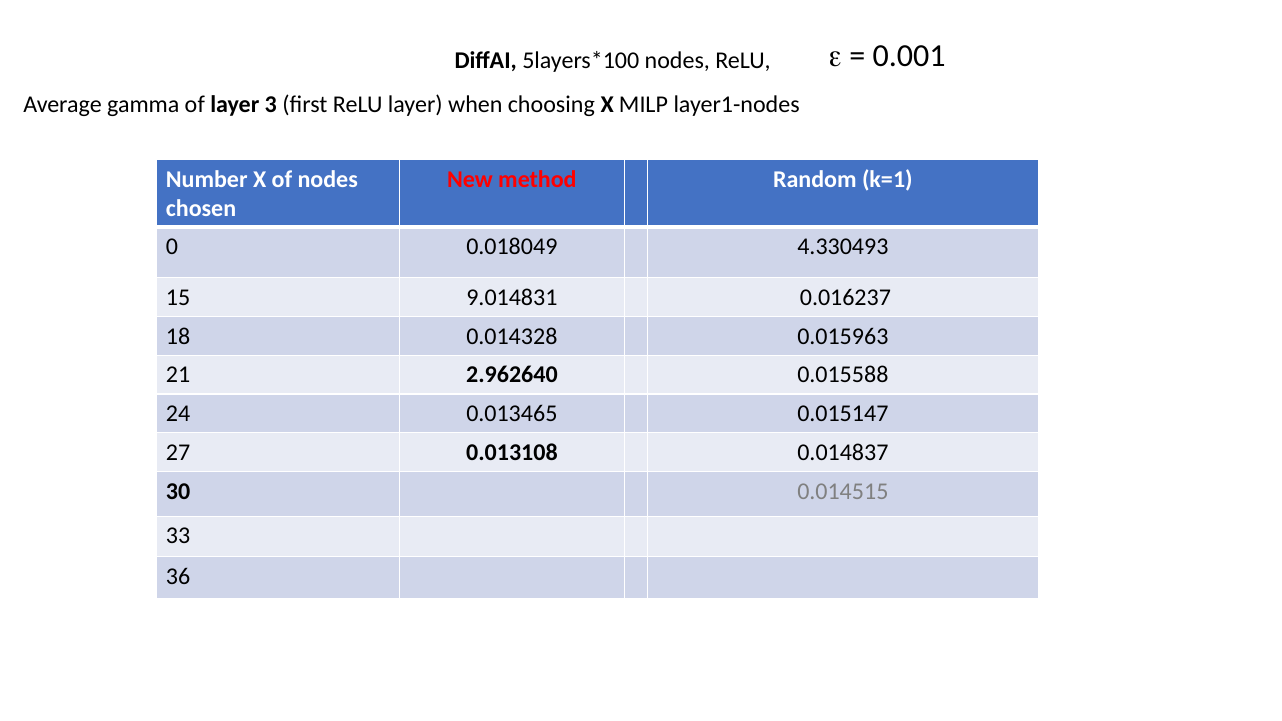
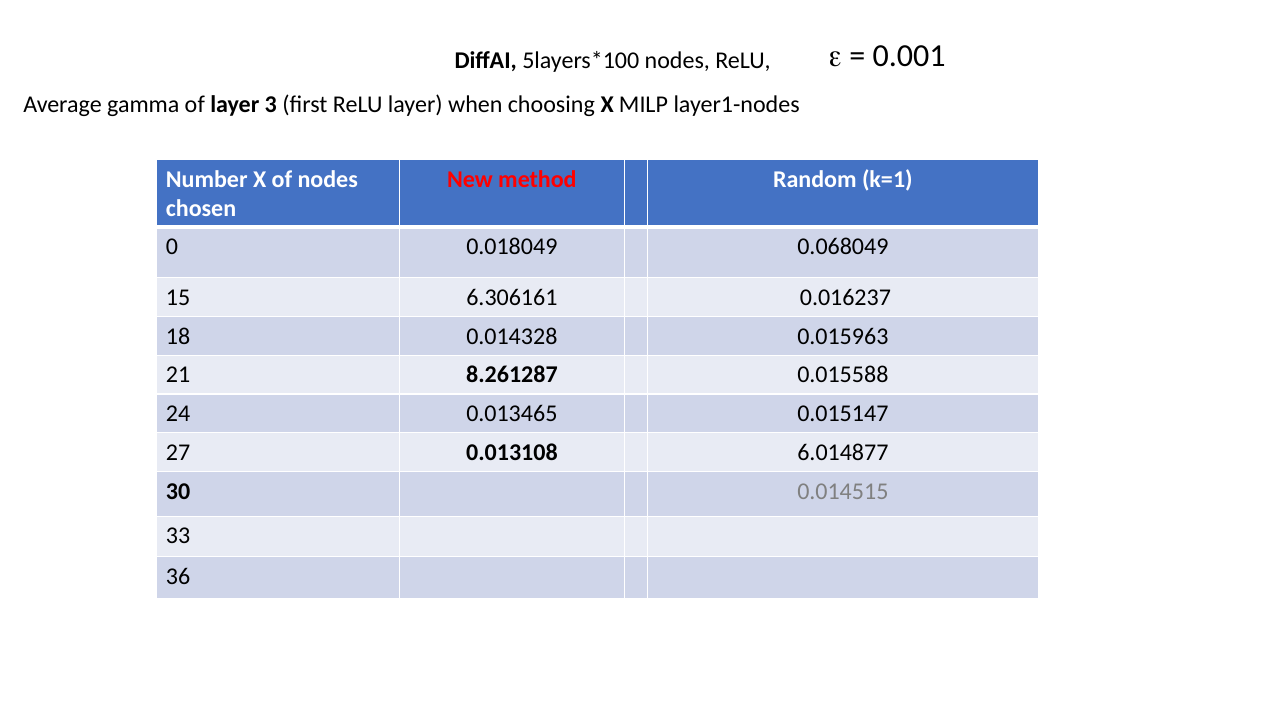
4.330493: 4.330493 -> 0.068049 (843, 247)
9.014831: 9.014831 -> 6.306161 (512, 297)
2.962640: 2.962640 -> 8.261287 (512, 375)
0.014837: 0.014837 -> 6.014877 (843, 453)
